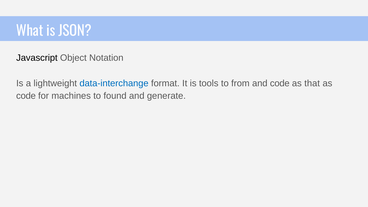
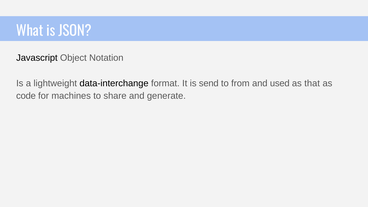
data-interchange colour: blue -> black (114, 83)
tools: tools -> send (209, 83)
and code: code -> used (280, 83)
found: found -> share (115, 96)
